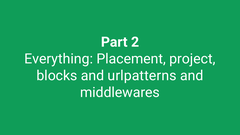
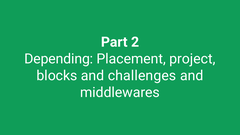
Everything: Everything -> Depending (59, 59)
urlpatterns: urlpatterns -> challenges (142, 76)
